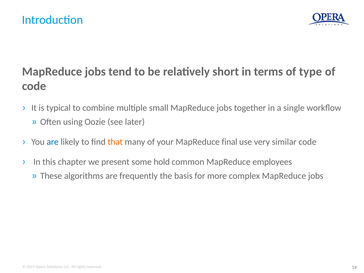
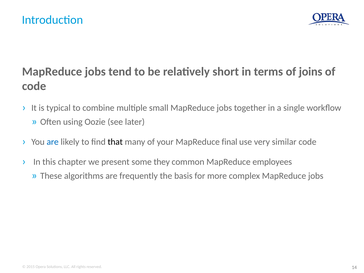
type: type -> joins (311, 72)
that colour: orange -> black (115, 142)
hold: hold -> they (162, 162)
